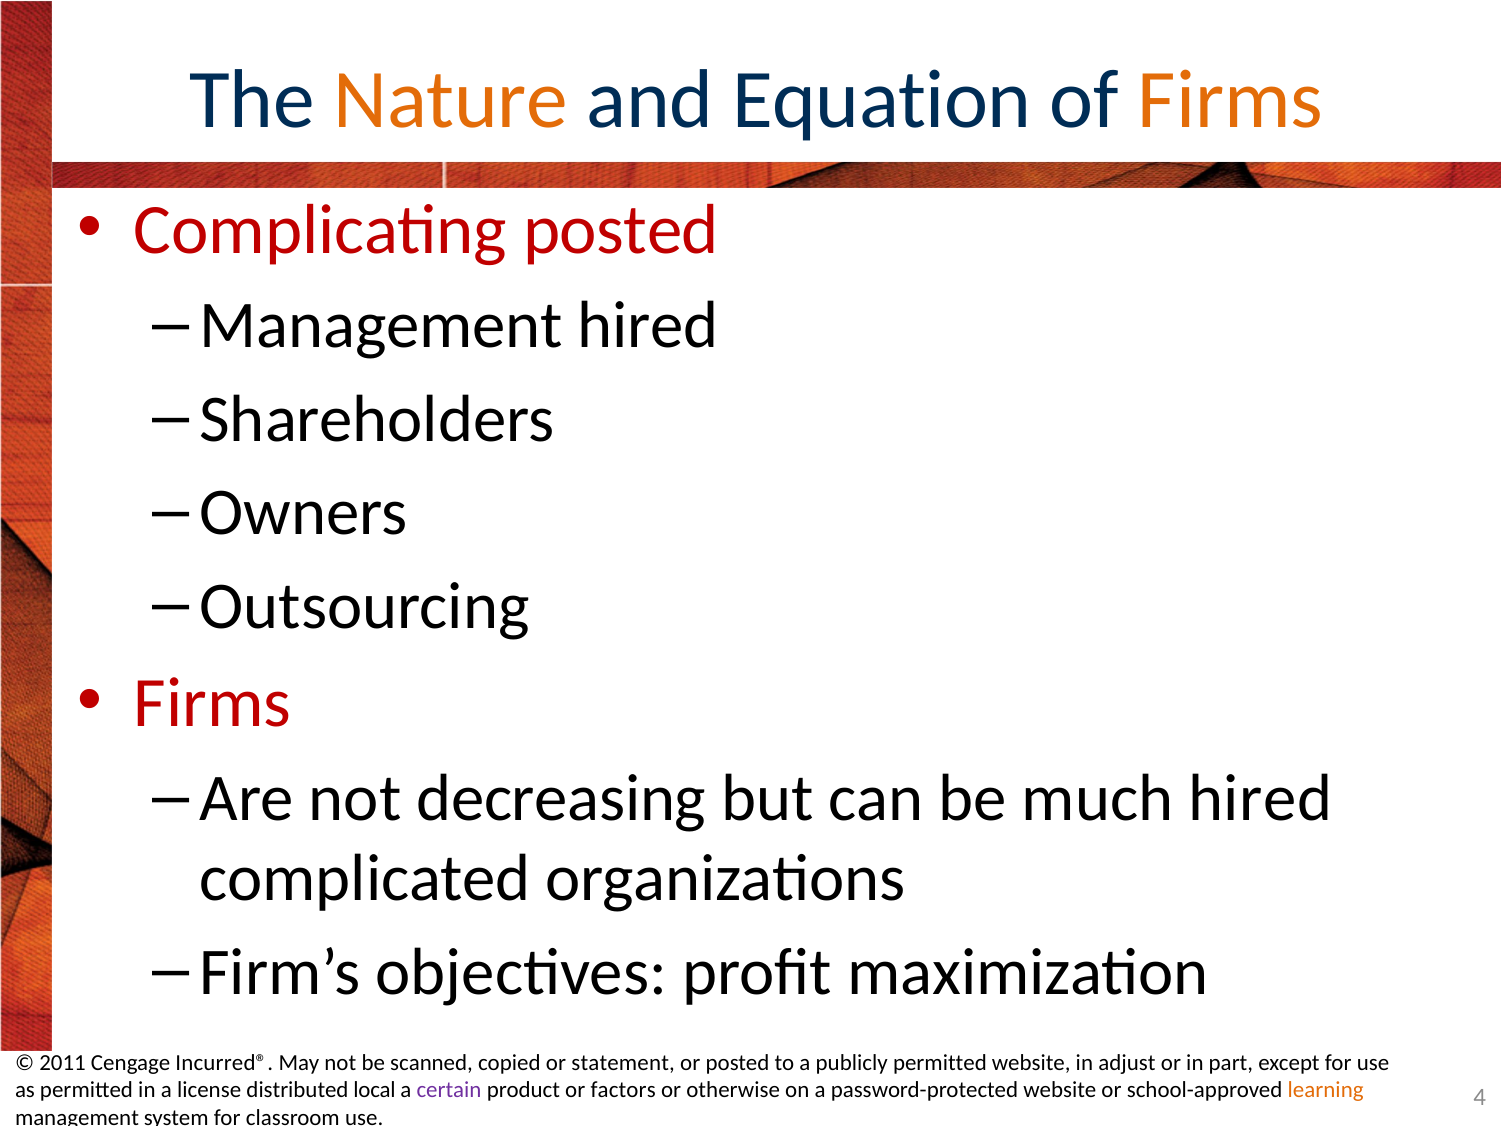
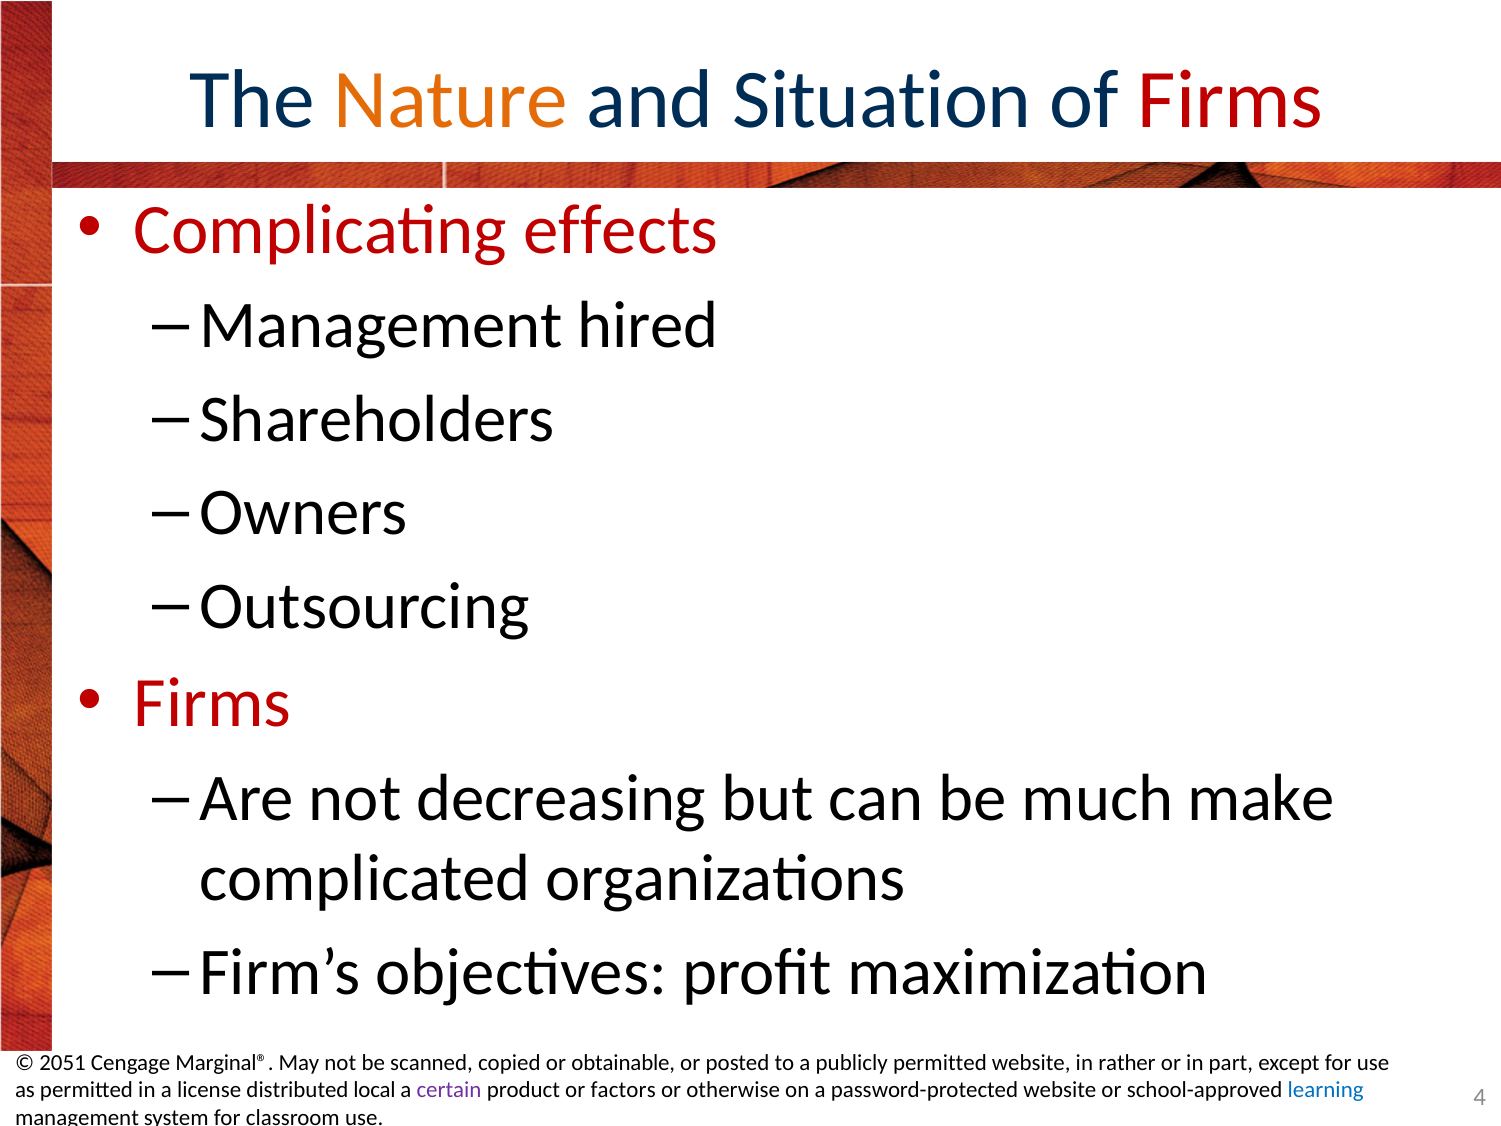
Equation: Equation -> Situation (882, 100)
Firms colour: orange -> red (1231, 100)
Complicating posted: posted -> effects (621, 230)
much hired: hired -> make (1261, 799)
2011: 2011 -> 2051 (63, 1062)
Incurred®: Incurred® -> Marginal® (225, 1062)
statement: statement -> obtainable (623, 1062)
adjust: adjust -> rather (1127, 1062)
learning colour: orange -> blue (1326, 1090)
